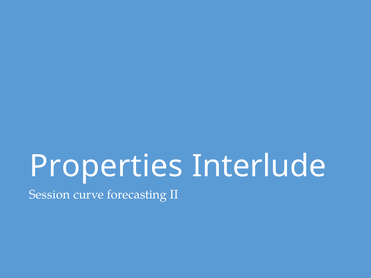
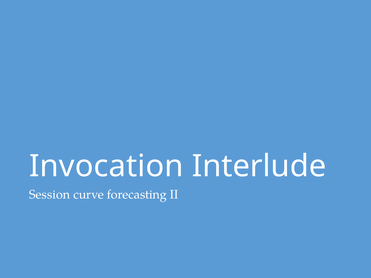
Properties: Properties -> Invocation (106, 166)
